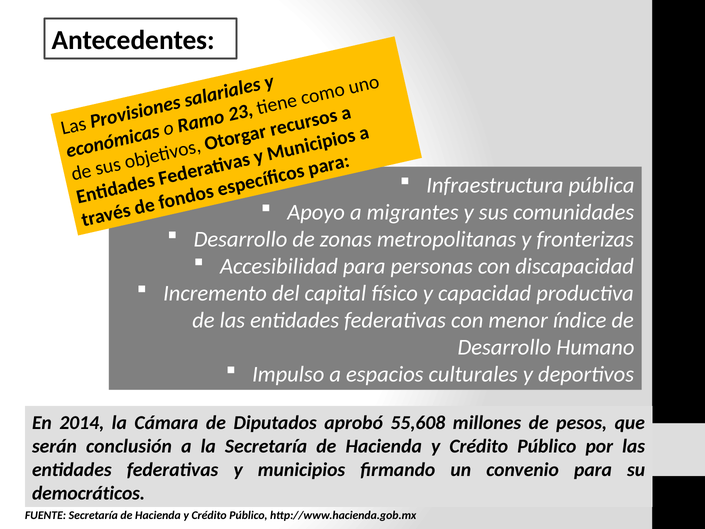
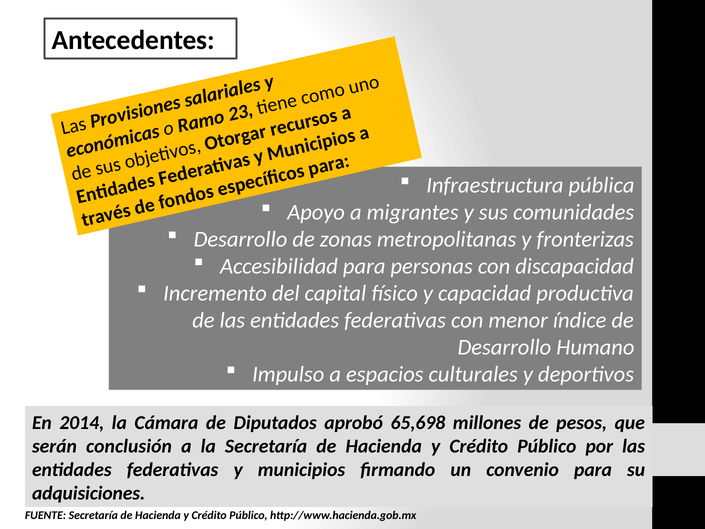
55,608: 55,608 -> 65,698 (418, 422)
democráticos: democráticos -> adquisiciones (89, 493)
